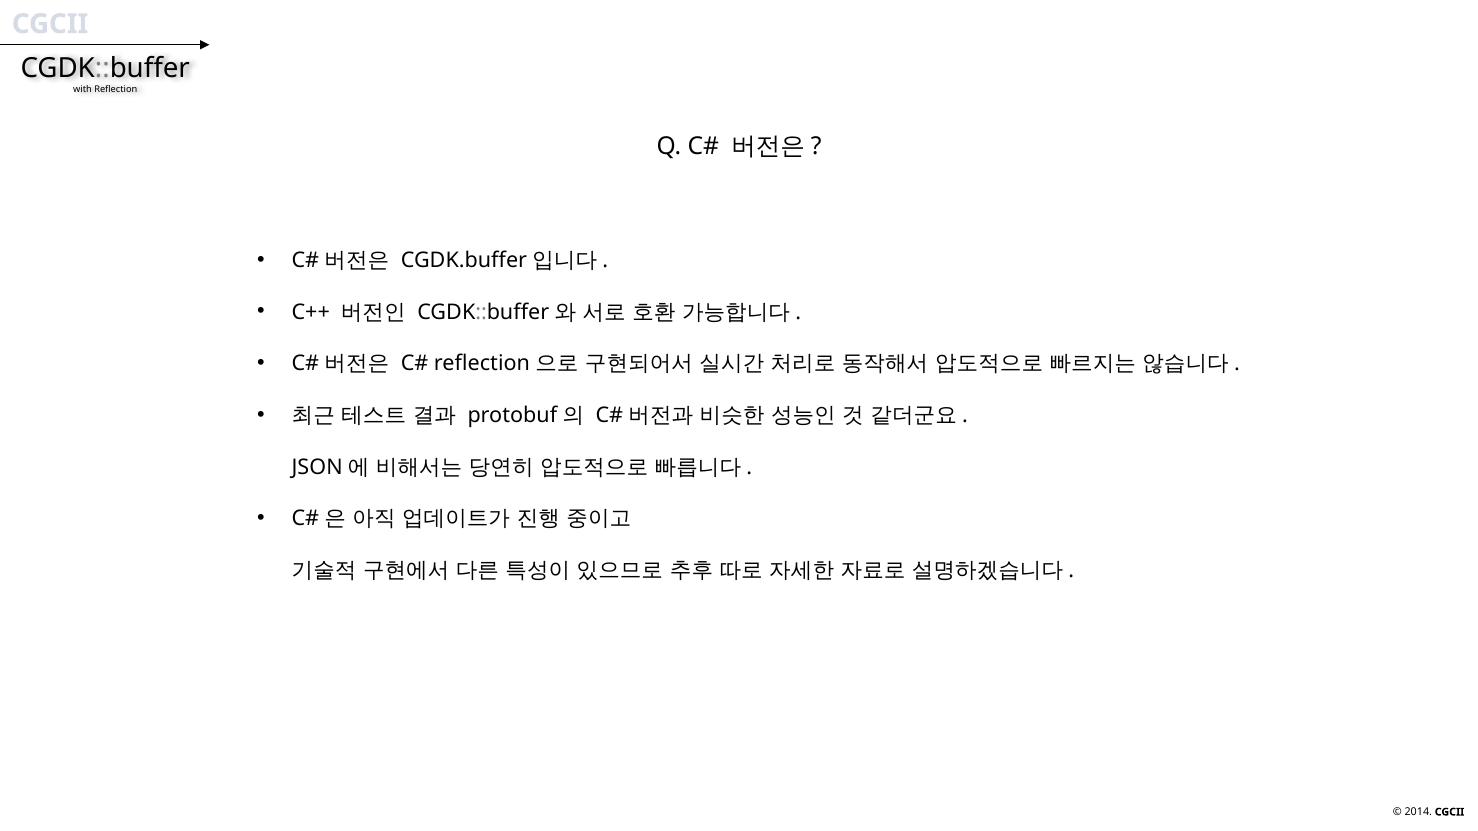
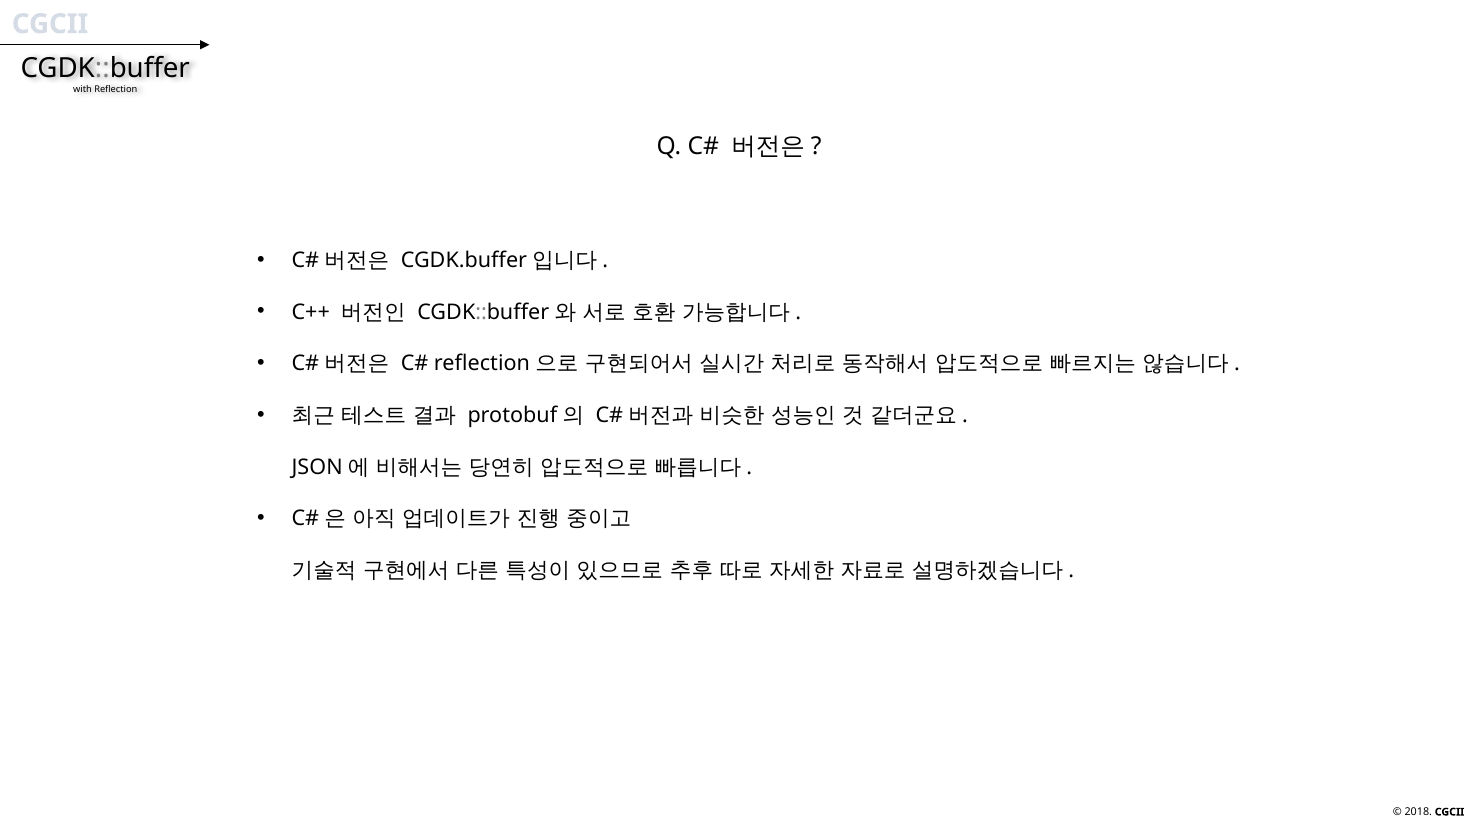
2014: 2014 -> 2018 (1418, 812)
